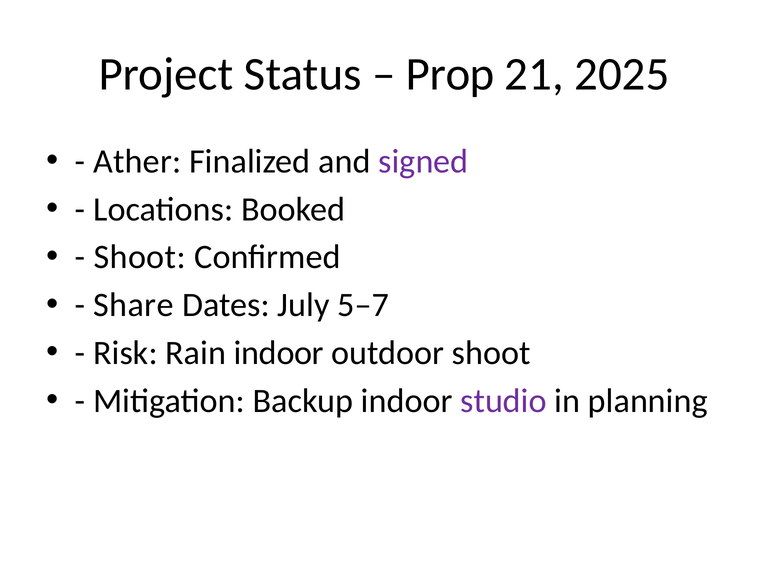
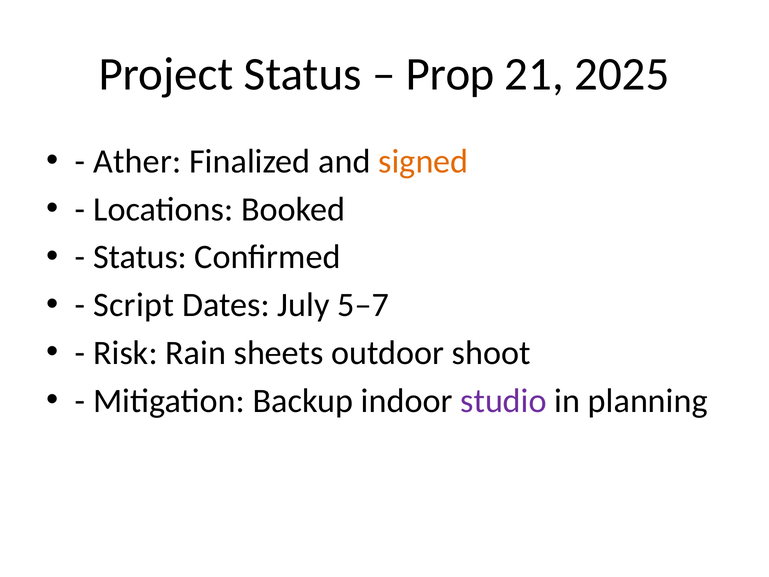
signed colour: purple -> orange (423, 161)
Shoot: Shoot -> Status (140, 257)
Share: Share -> Script (134, 305)
Rain indoor: indoor -> sheets (279, 353)
